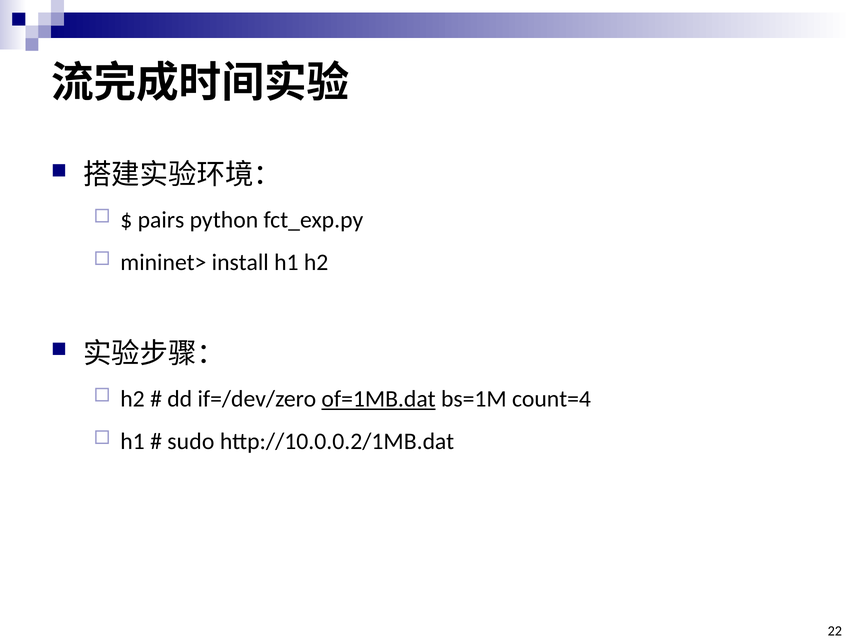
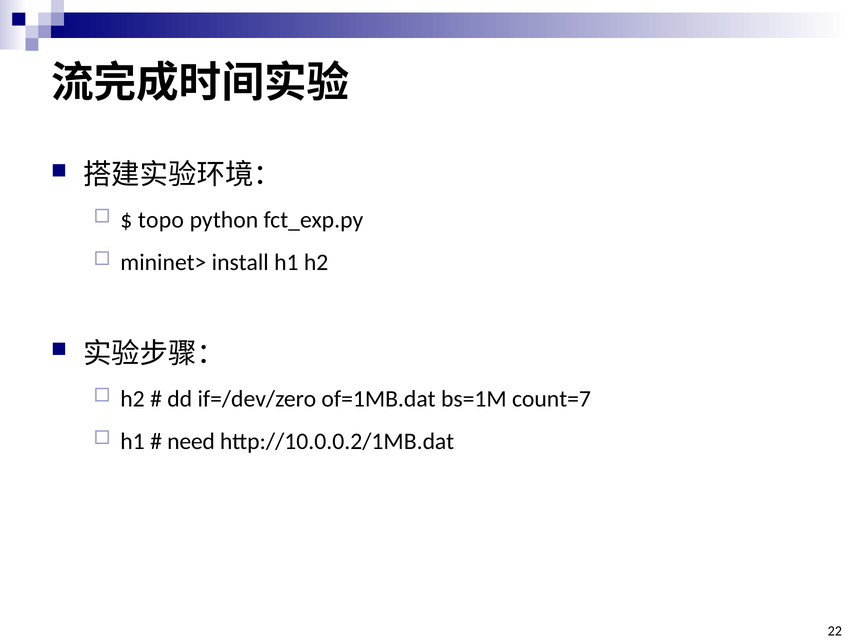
pairs: pairs -> topo (161, 220)
of=1MB.dat underline: present -> none (379, 399)
count=4: count=4 -> count=7 (551, 399)
sudo: sudo -> need (191, 442)
